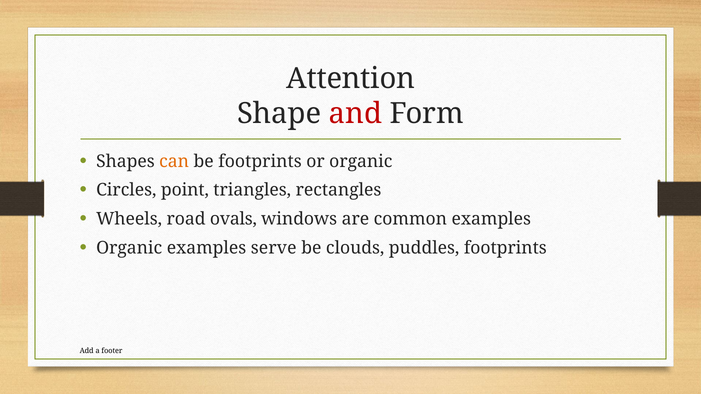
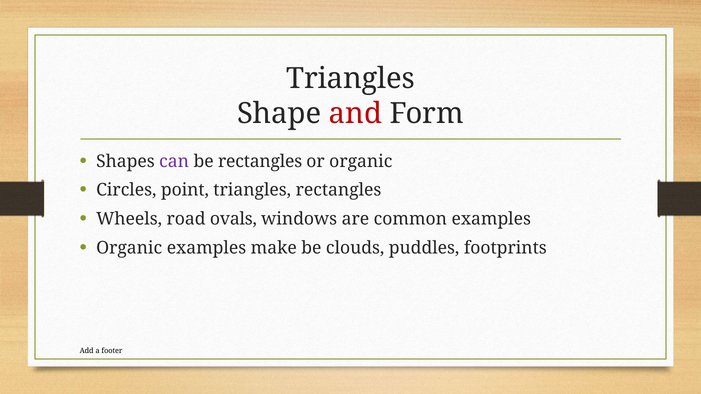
Attention: Attention -> Triangles (351, 79)
can colour: orange -> purple (174, 161)
be footprints: footprints -> rectangles (260, 161)
serve: serve -> make (274, 248)
